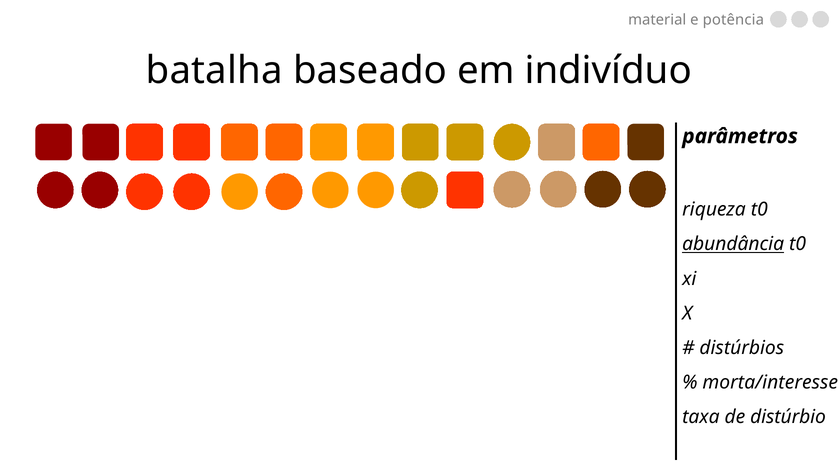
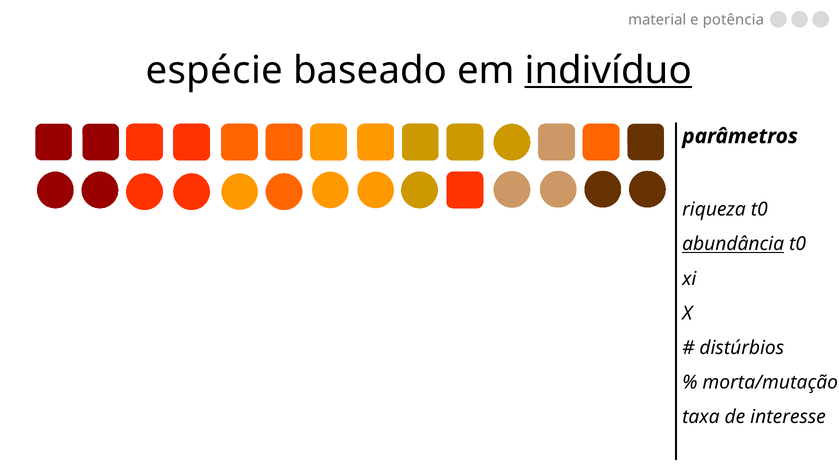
batalha: batalha -> espécie (214, 70)
indivíduo underline: none -> present (608, 70)
morta/interesse: morta/interesse -> morta/mutação (770, 382)
distúrbio: distúrbio -> interesse (788, 417)
